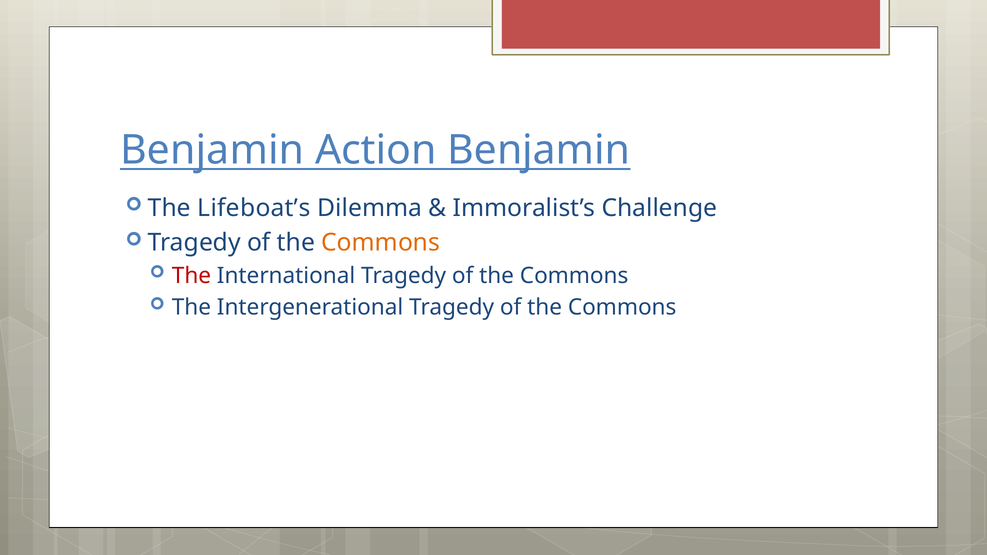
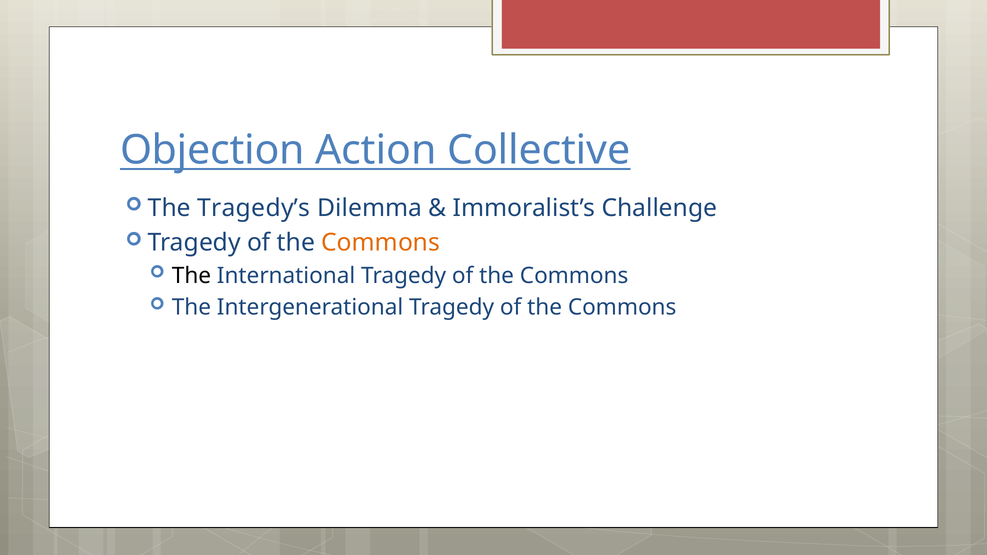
Benjamin: Benjamin -> Objection (212, 150)
Action Benjamin: Benjamin -> Collective (539, 150)
Lifeboat’s: Lifeboat’s -> Tragedy’s (254, 208)
The colour: red -> black (191, 276)
